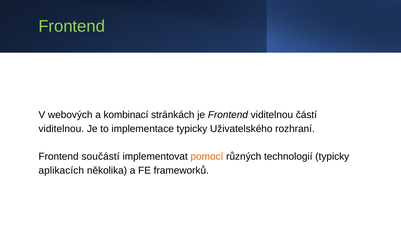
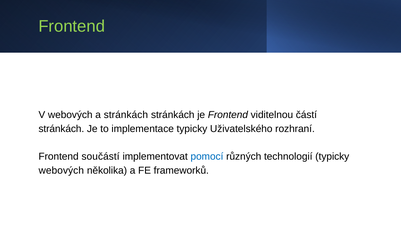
a kombinací: kombinací -> stránkách (126, 115)
viditelnou: viditelnou -> stránkách (61, 129)
pomocí colour: orange -> blue (207, 156)
aplikacích: aplikacích -> webových (61, 170)
